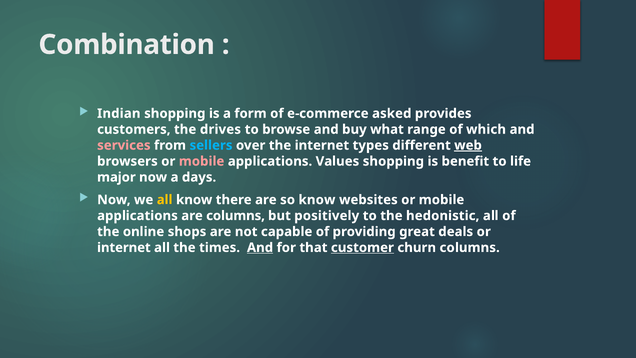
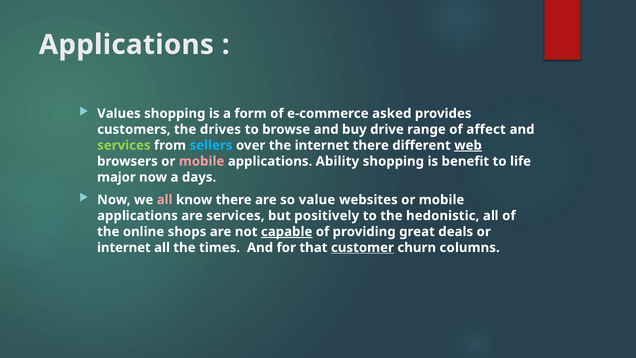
Combination: Combination -> Applications (126, 45)
Indian: Indian -> Values (119, 113)
what: what -> drive (387, 129)
which: which -> affect (486, 129)
services colour: pink -> light green (124, 145)
internet types: types -> there (371, 145)
Values: Values -> Ability (337, 161)
all colour: yellow -> pink (165, 200)
so know: know -> value (317, 200)
are columns: columns -> services (235, 216)
capable underline: none -> present (287, 232)
And underline: present -> none (260, 247)
